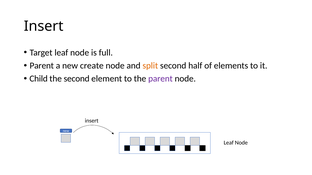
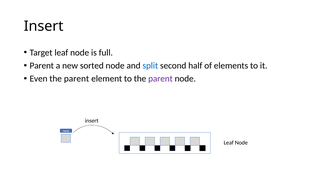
create: create -> sorted (92, 66)
split colour: orange -> blue (150, 66)
Child: Child -> Even (39, 79)
second: second -> parent (77, 79)
